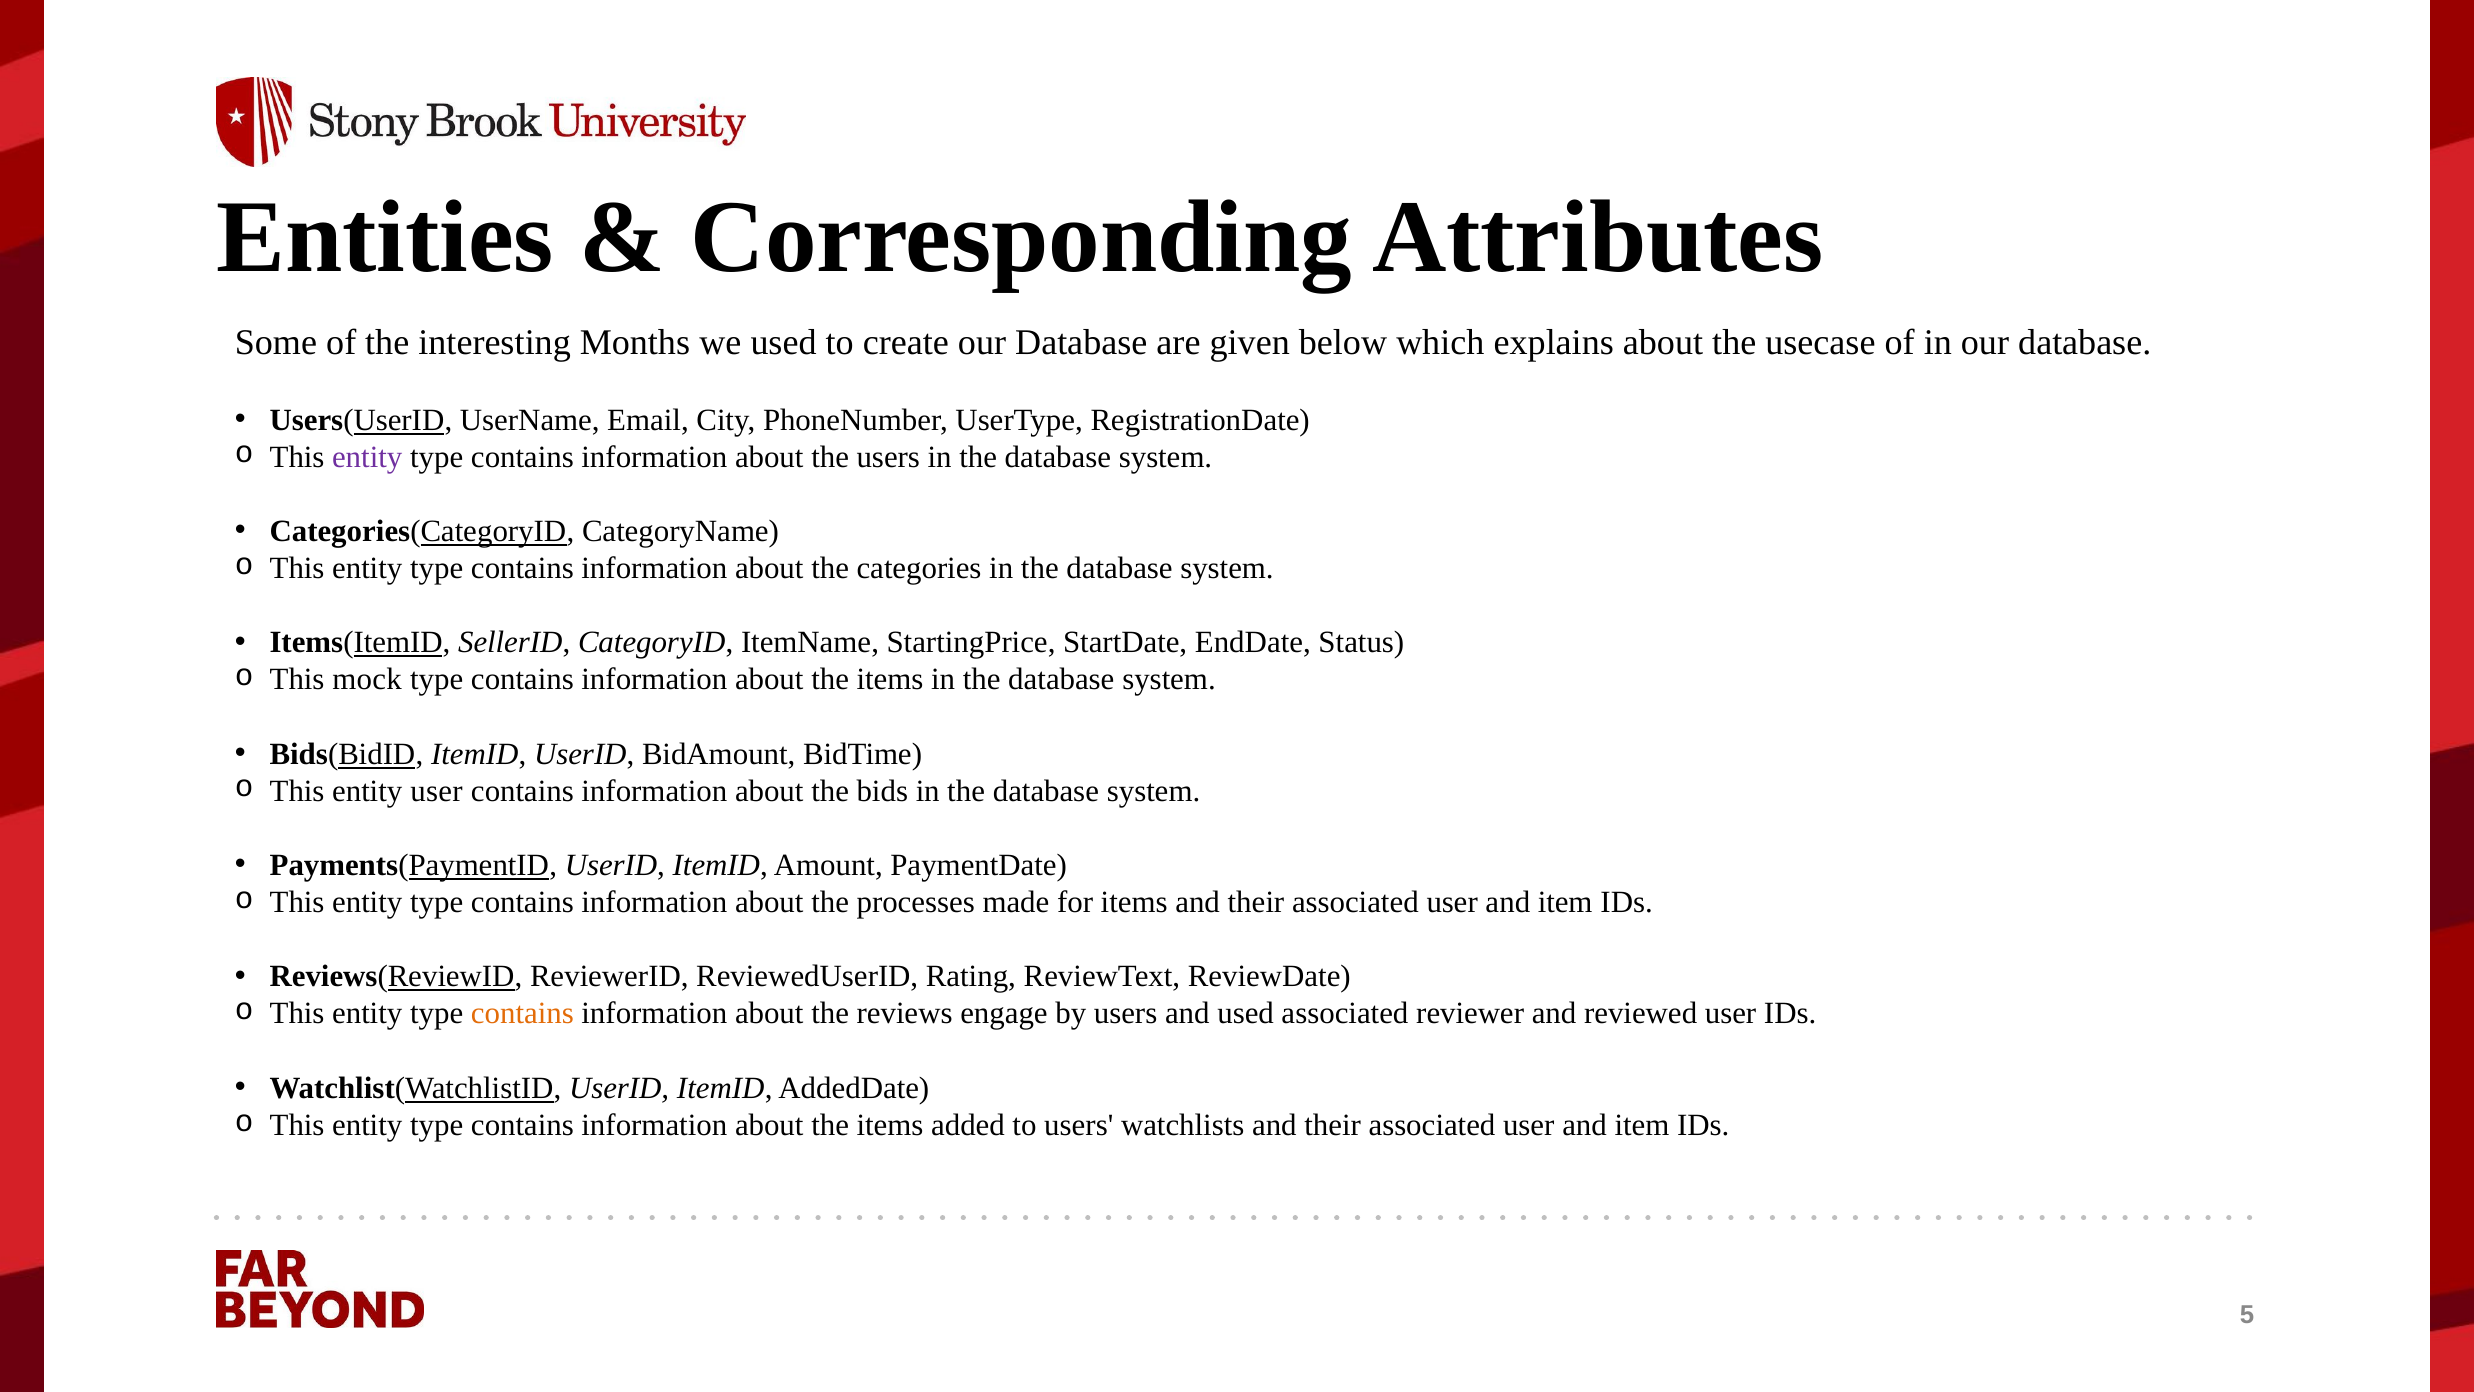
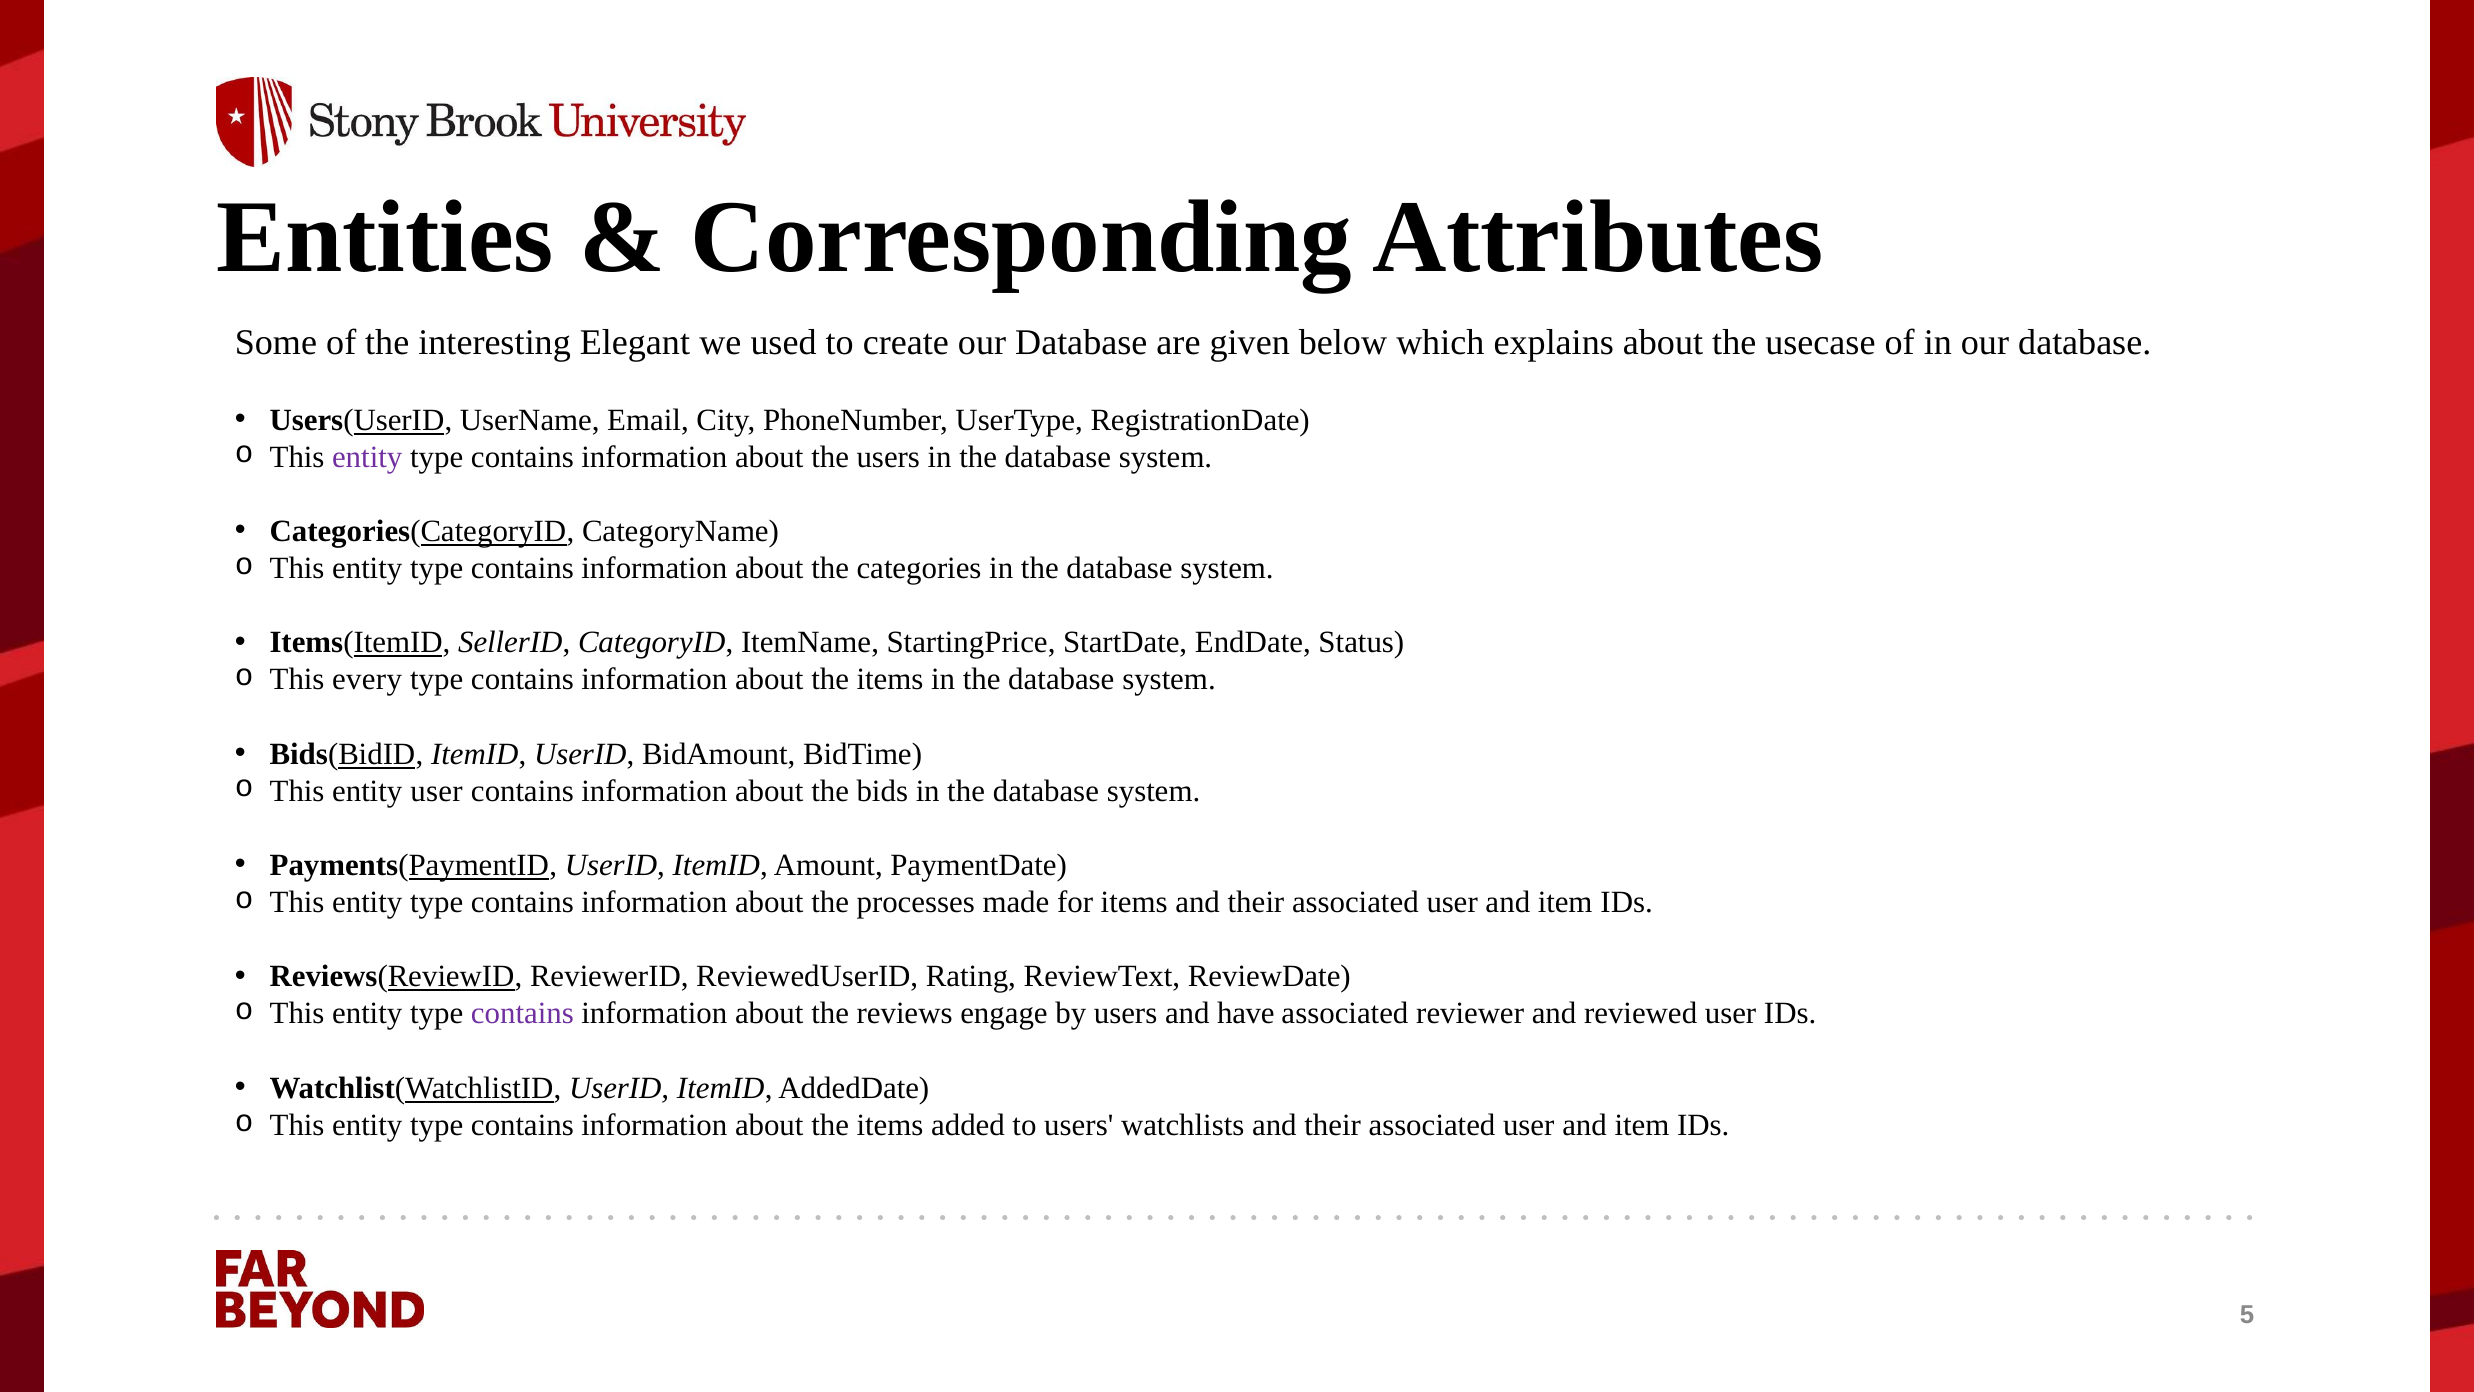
Months: Months -> Elegant (635, 343)
mock: mock -> every (367, 679)
contains colour: orange -> purple (522, 1013)
and used: used -> have (1246, 1013)
